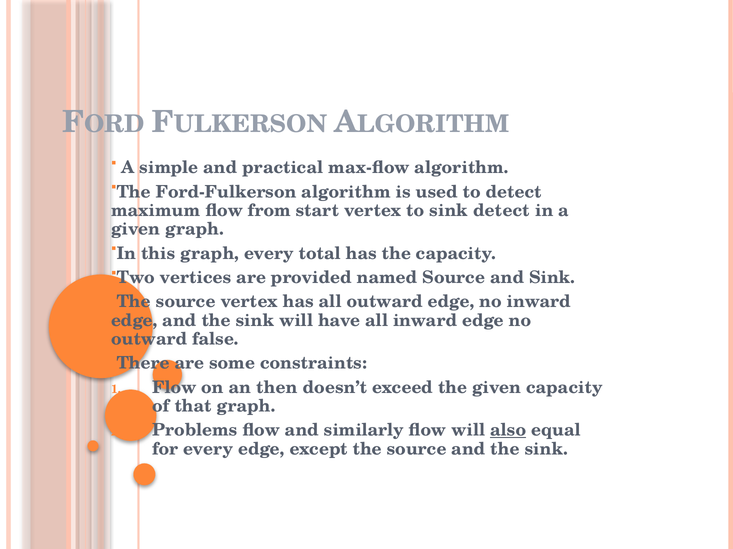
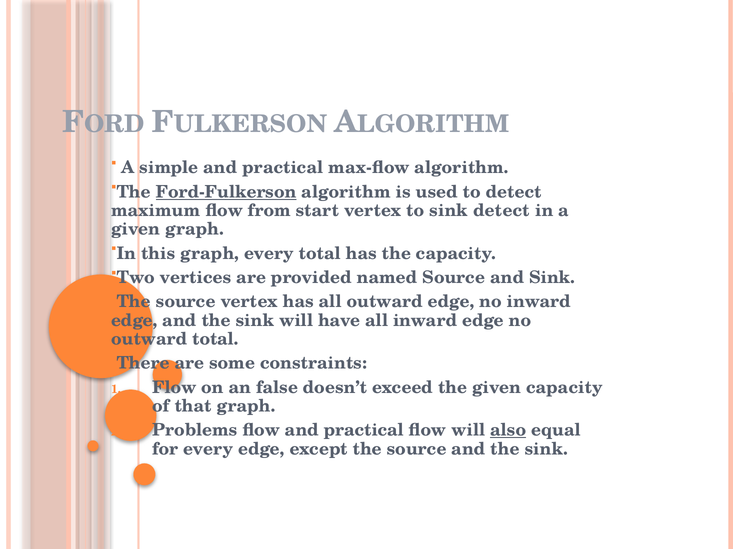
Ford-Fulkerson underline: none -> present (226, 192)
outward false: false -> total (216, 339)
then: then -> false (277, 388)
flow and similarly: similarly -> practical (364, 431)
